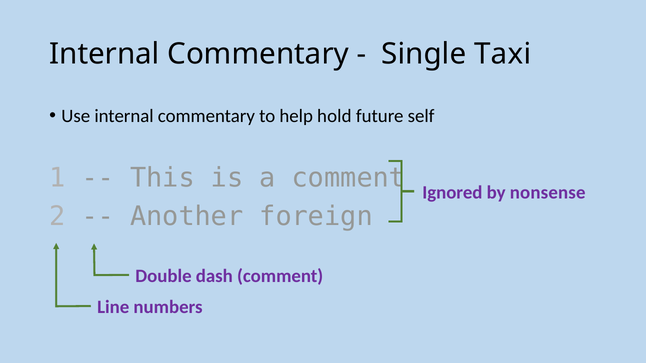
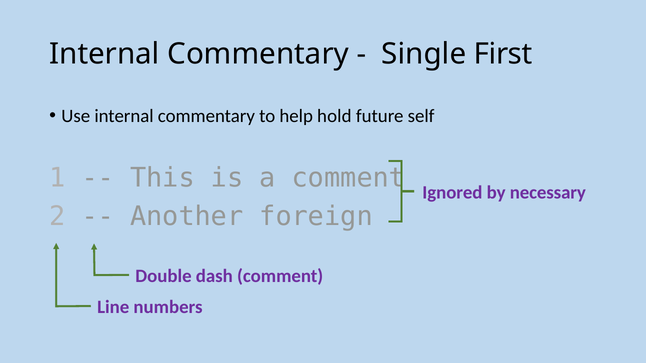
Taxi: Taxi -> First (503, 54)
nonsense: nonsense -> necessary (548, 193)
